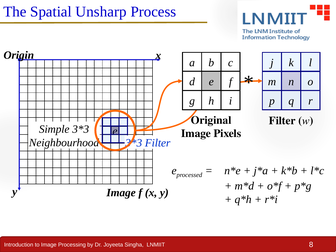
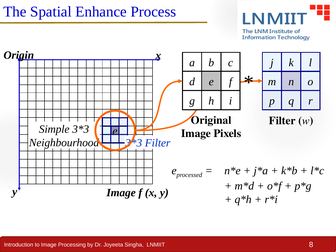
Unsharp: Unsharp -> Enhance (101, 12)
